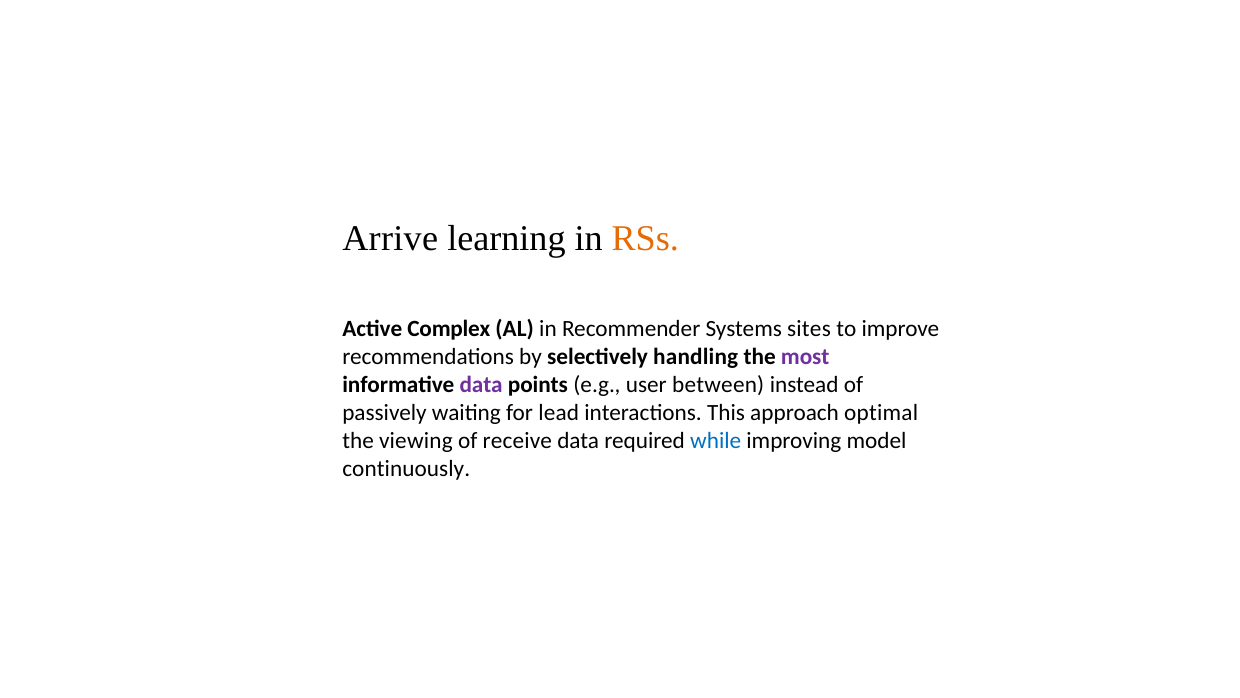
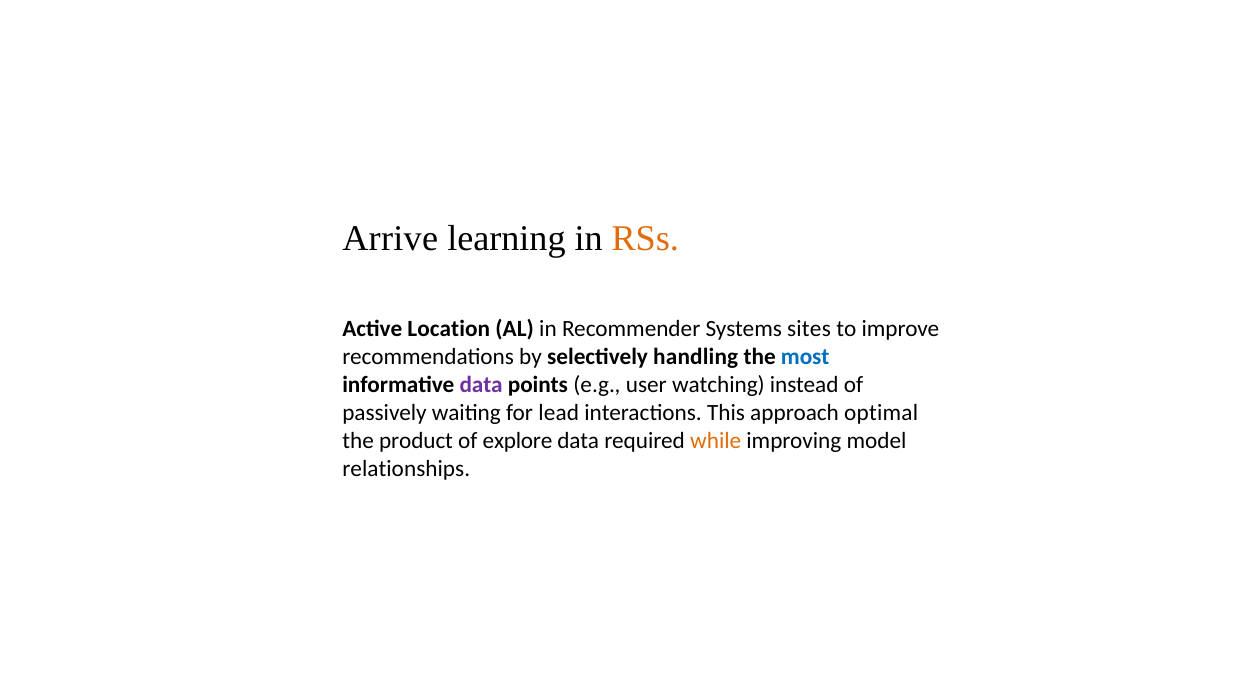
Complex: Complex -> Location (449, 329)
most colour: purple -> blue (805, 357)
between: between -> watching (718, 385)
viewing: viewing -> product (416, 440)
receive: receive -> explore (518, 440)
while colour: blue -> orange (716, 440)
continuously: continuously -> relationships (406, 468)
